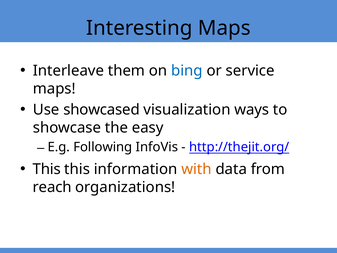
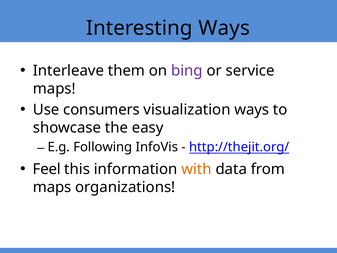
Interesting Maps: Maps -> Ways (224, 28)
bing colour: blue -> purple (187, 71)
showcased: showcased -> consumers (102, 110)
This: This -> Feel (47, 169)
reach: reach -> maps (52, 187)
